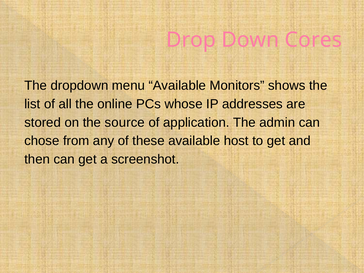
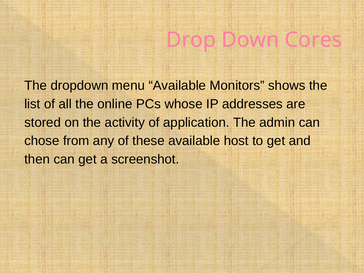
source: source -> activity (125, 122)
